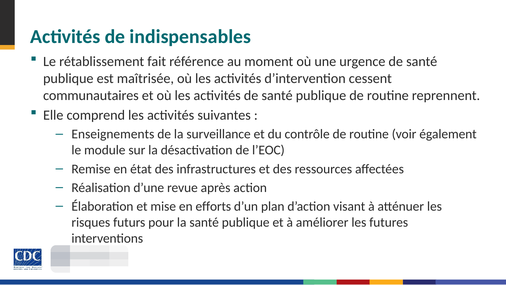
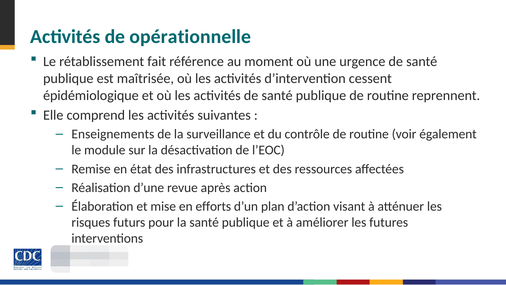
indispensables: indispensables -> opérationnelle (190, 37)
communautaires: communautaires -> épidémiologique (91, 95)
